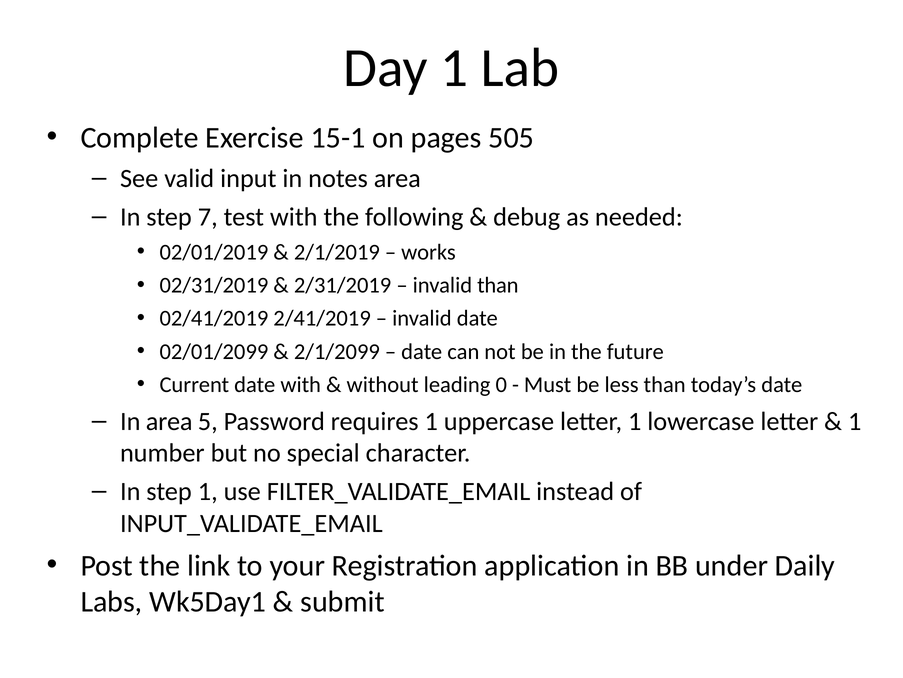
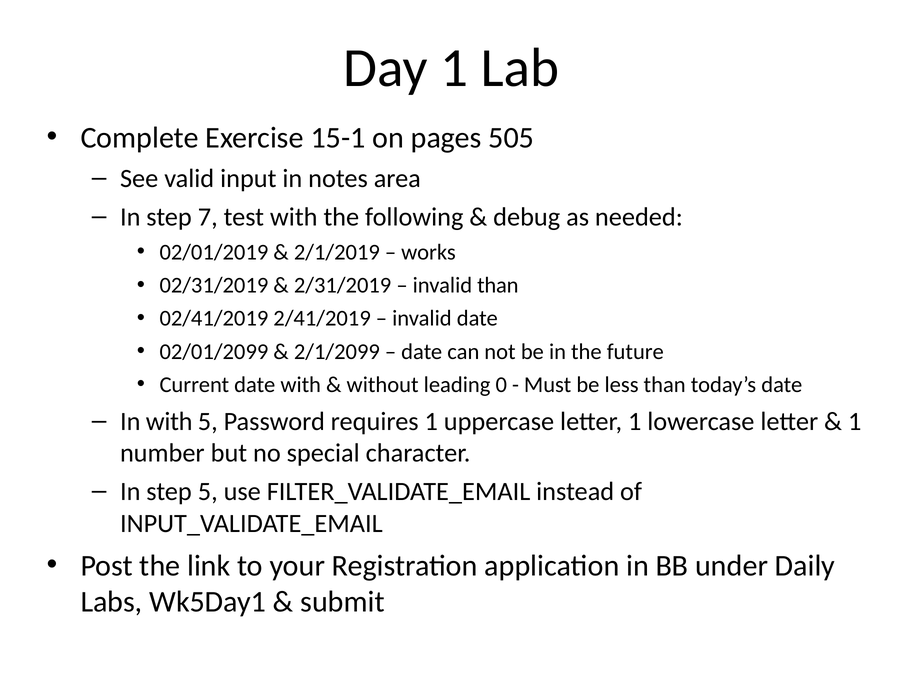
In area: area -> with (169, 421)
step 1: 1 -> 5 (208, 491)
